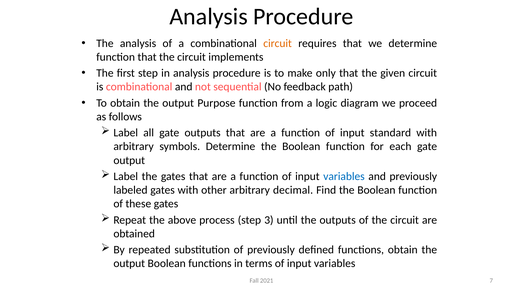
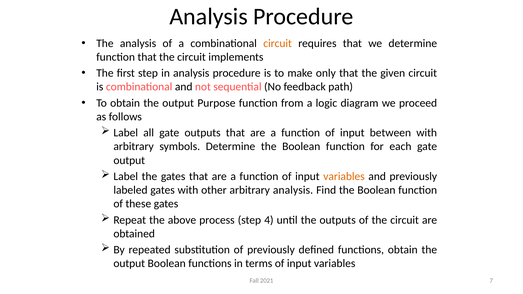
standard: standard -> between (390, 133)
variables colour: blue -> orange (344, 176)
arbitrary decimal: decimal -> analysis (293, 190)
3: 3 -> 4 (269, 220)
